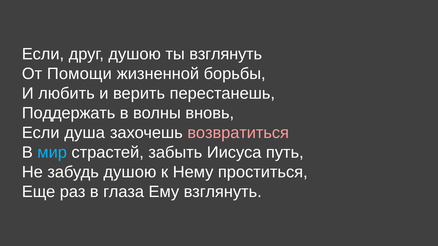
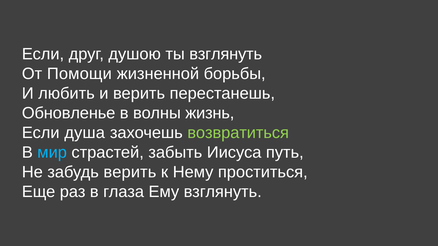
Поддержать: Поддержать -> Обновленье (69, 113)
вновь: вновь -> жизнь (210, 113)
возвратиться colour: pink -> light green (238, 133)
забудь душою: душою -> верить (130, 172)
